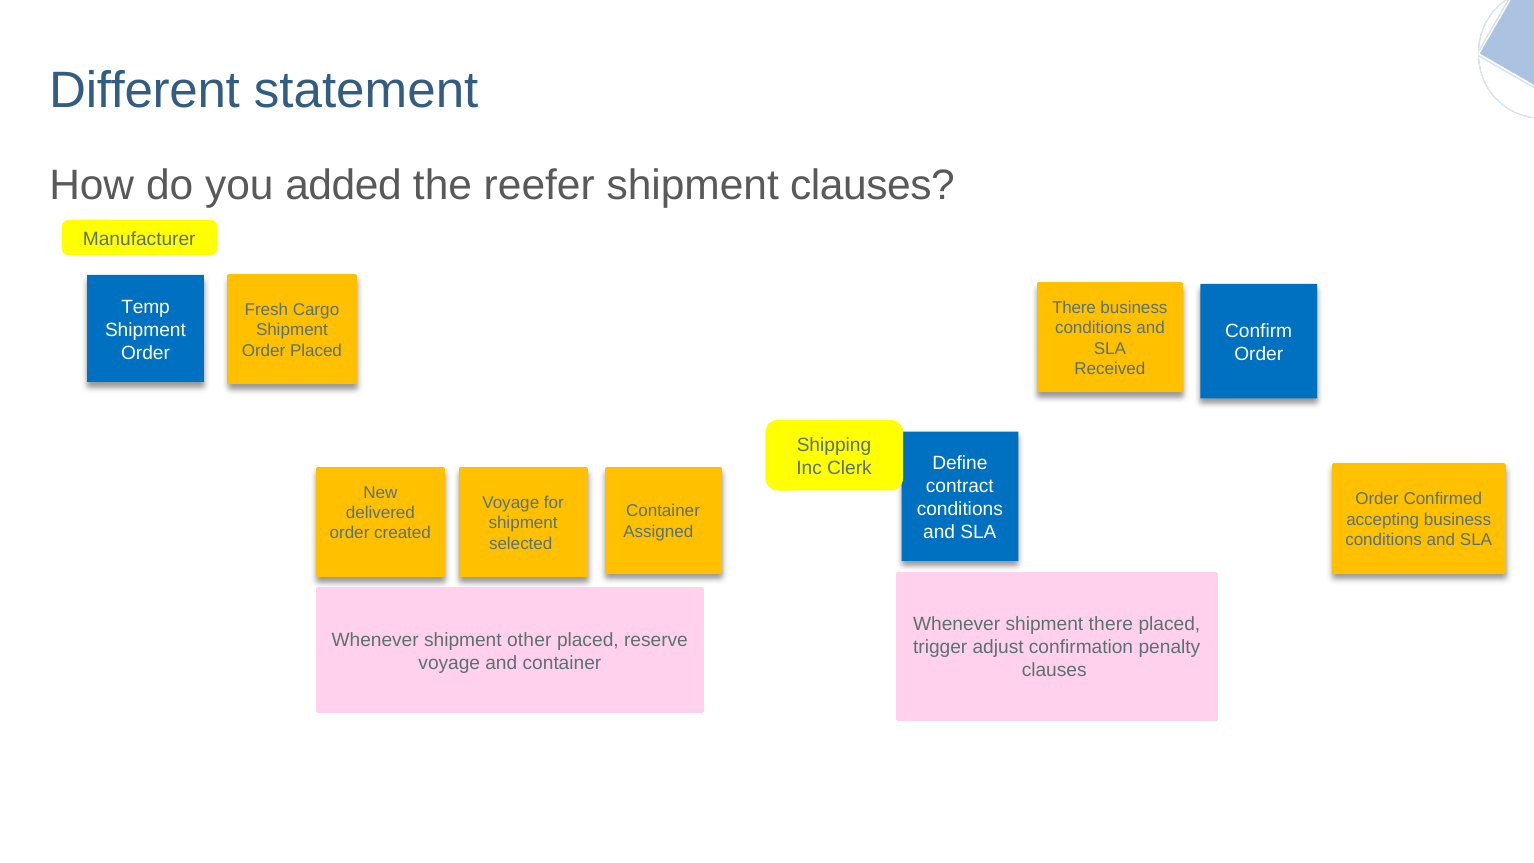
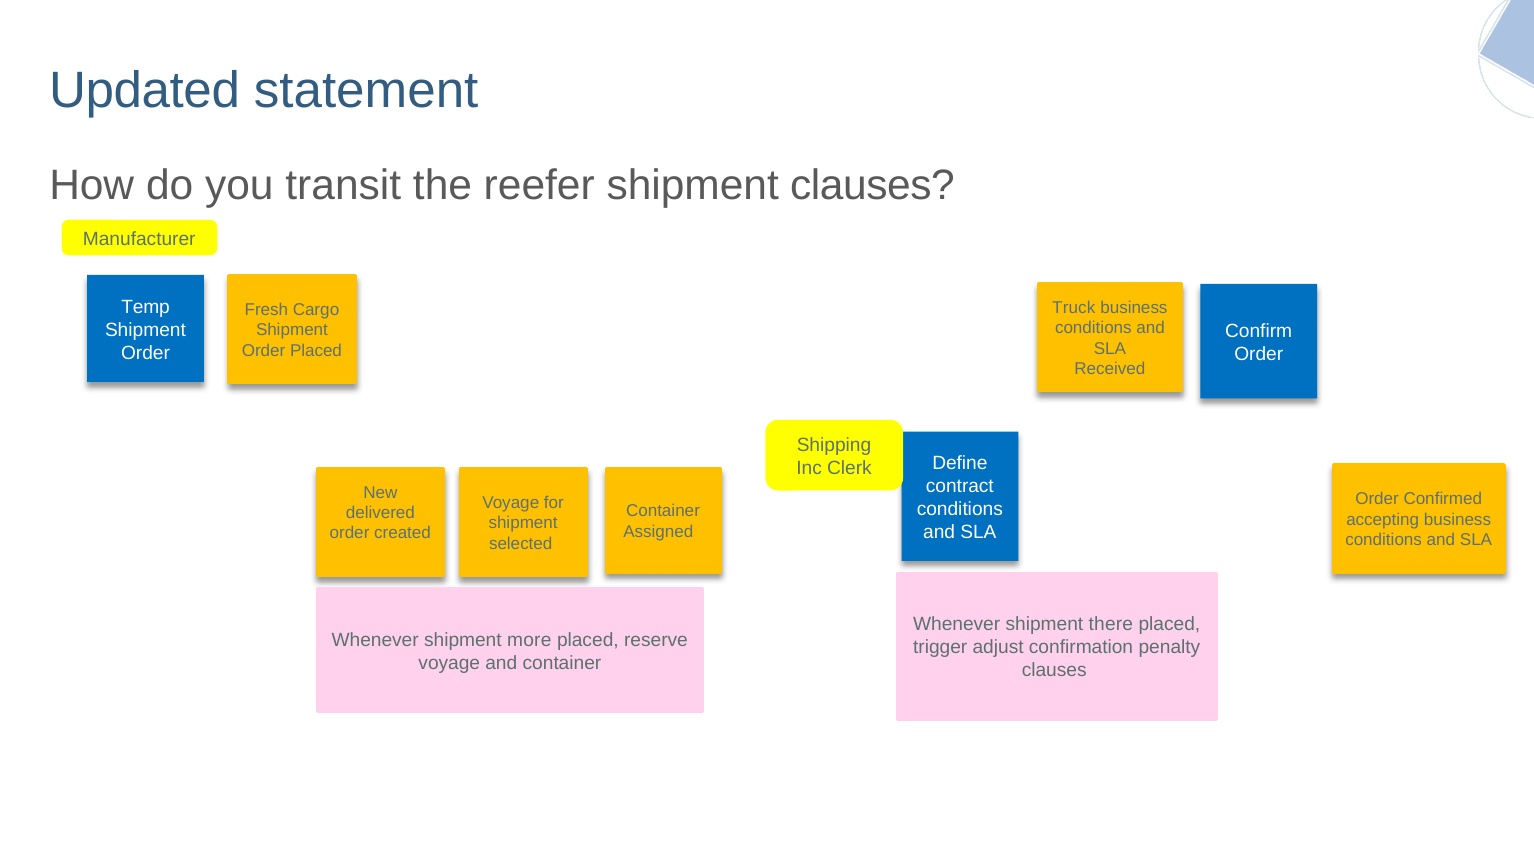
Different: Different -> Updated (145, 91)
added: added -> transit (343, 186)
There: There -> Truck (1074, 308)
other: other -> more (529, 640)
